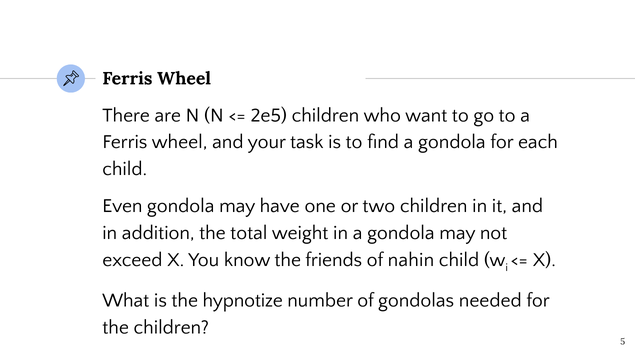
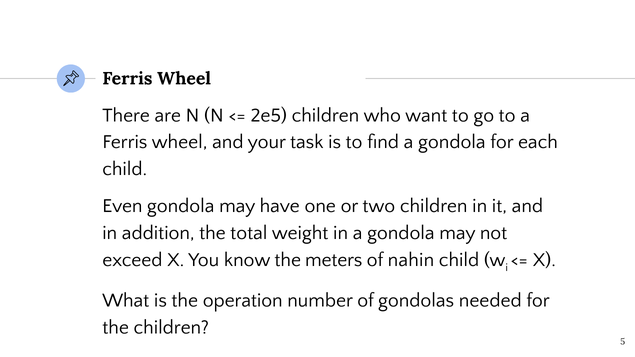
friends: friends -> meters (334, 260)
hypnotize: hypnotize -> operation (243, 301)
